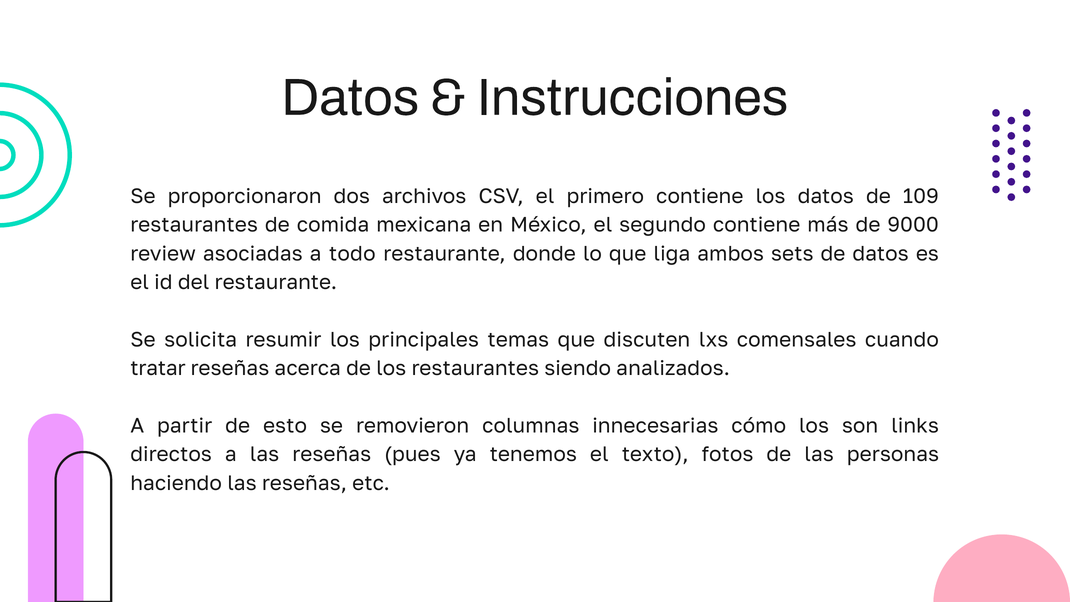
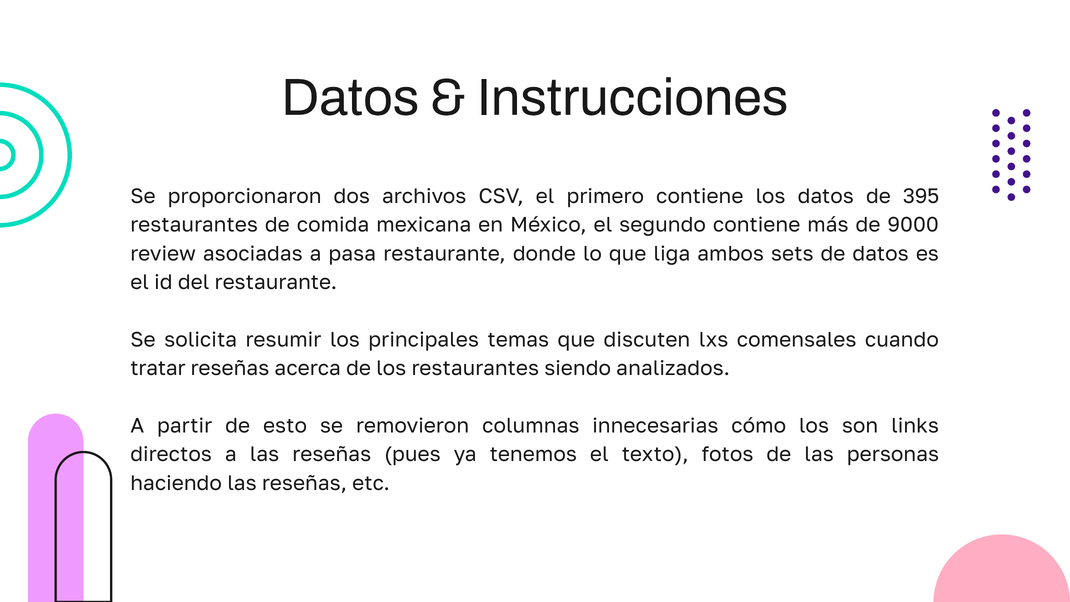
109: 109 -> 395 (921, 196)
todo: todo -> pasa (352, 254)
